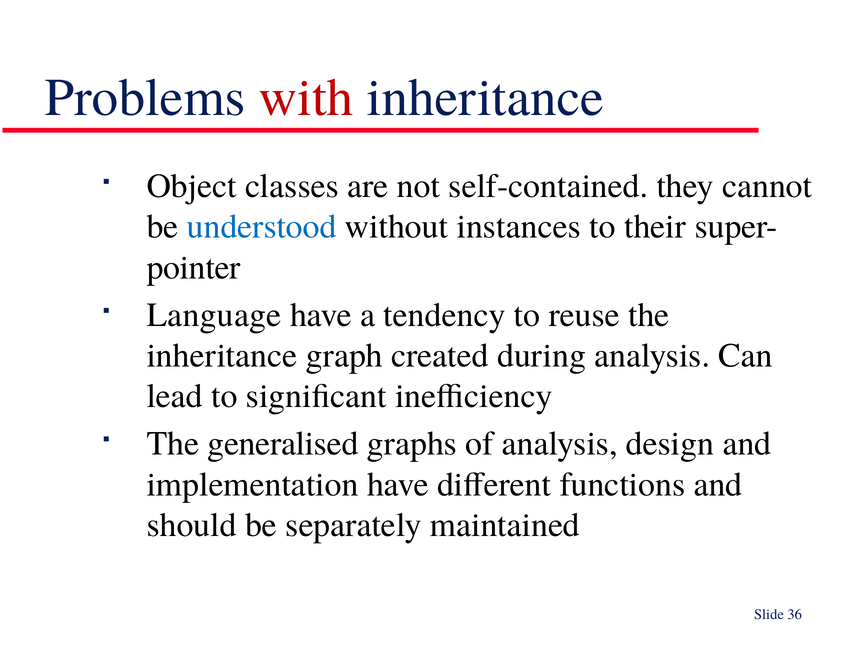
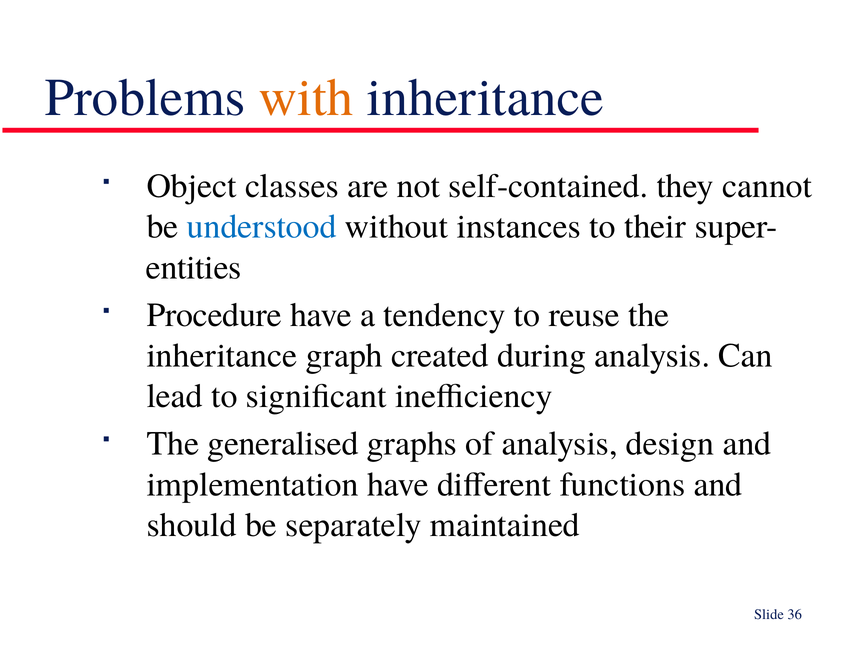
with colour: red -> orange (306, 98)
pointer: pointer -> entities (194, 267)
Language: Language -> Procedure (214, 315)
